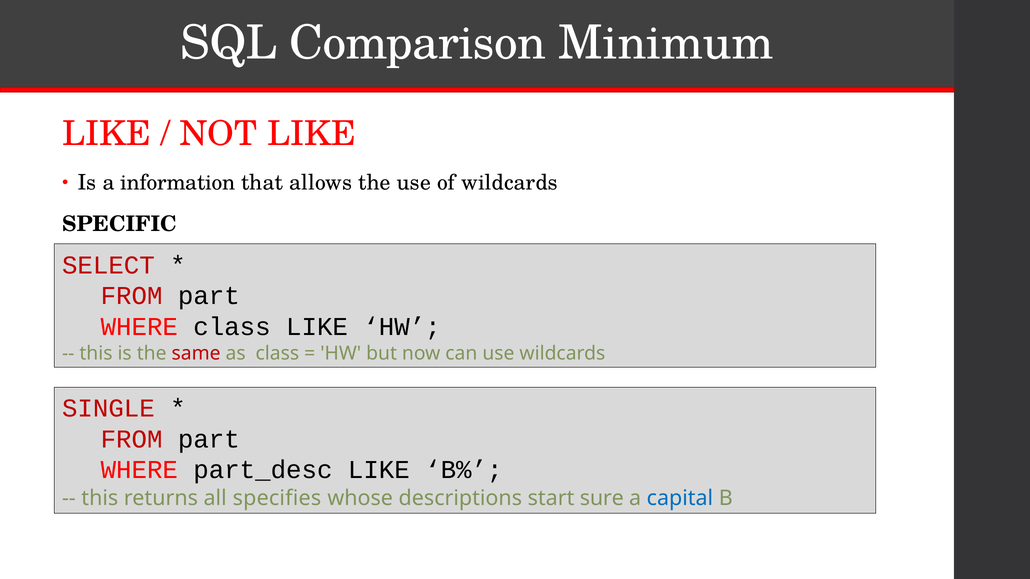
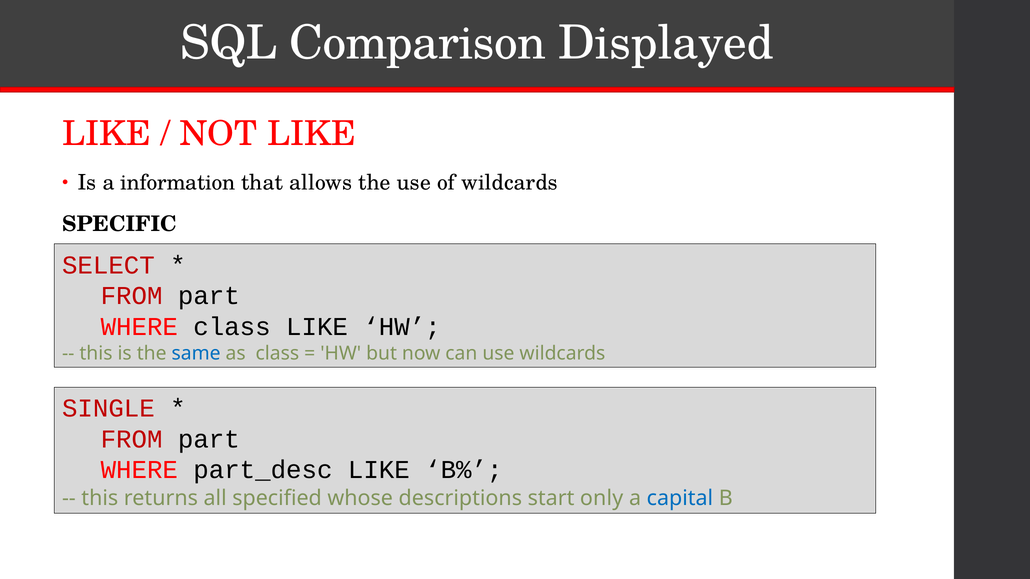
Minimum: Minimum -> Displayed (666, 43)
same colour: red -> blue (196, 354)
specifies: specifies -> specified (277, 498)
sure: sure -> only (602, 498)
